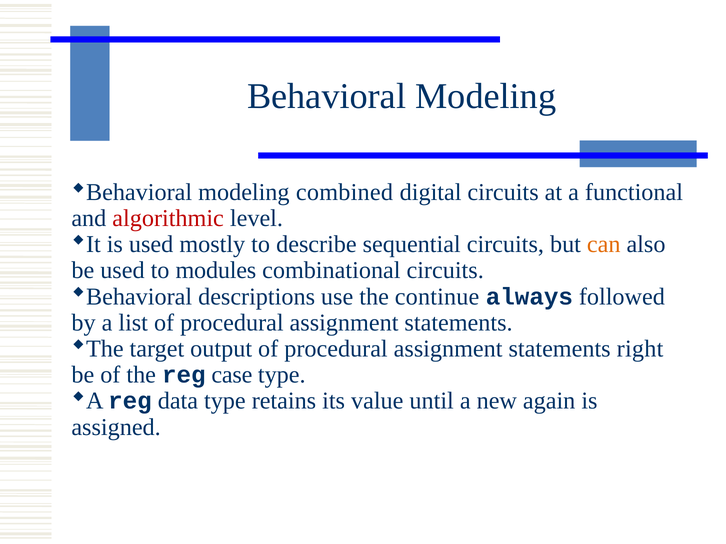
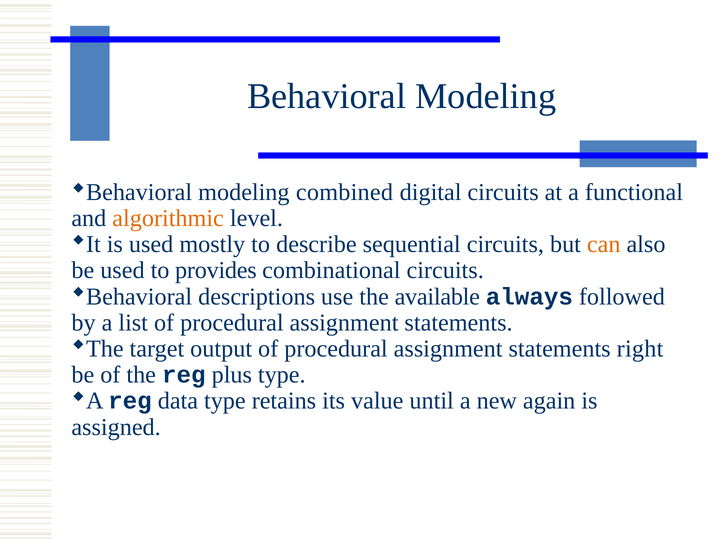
algorithmic colour: red -> orange (168, 218)
modules: modules -> provides (216, 271)
continue: continue -> available (437, 297)
case: case -> plus (232, 375)
